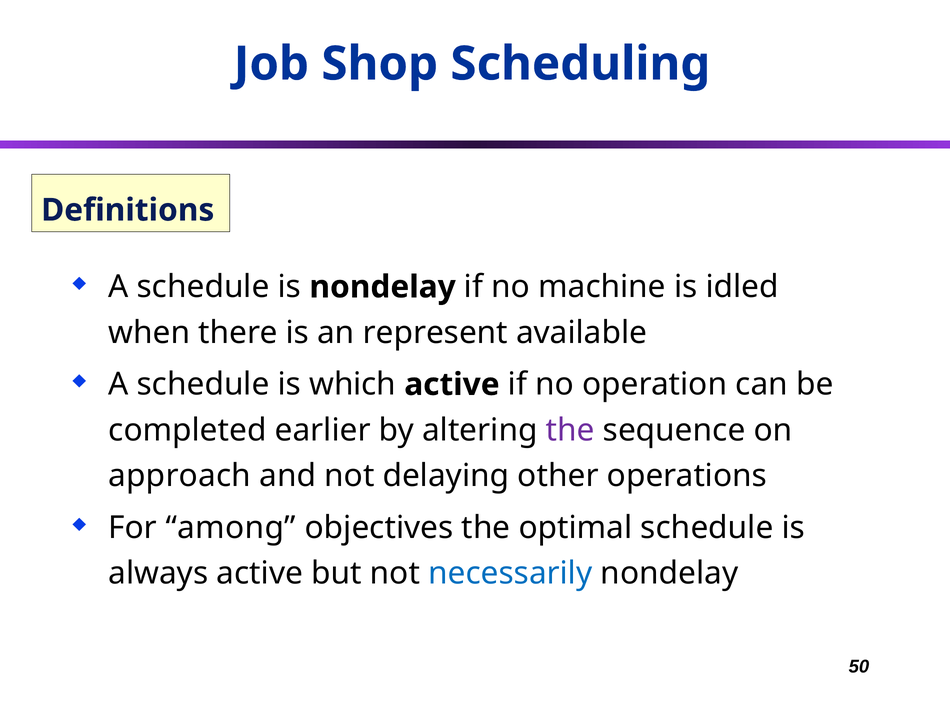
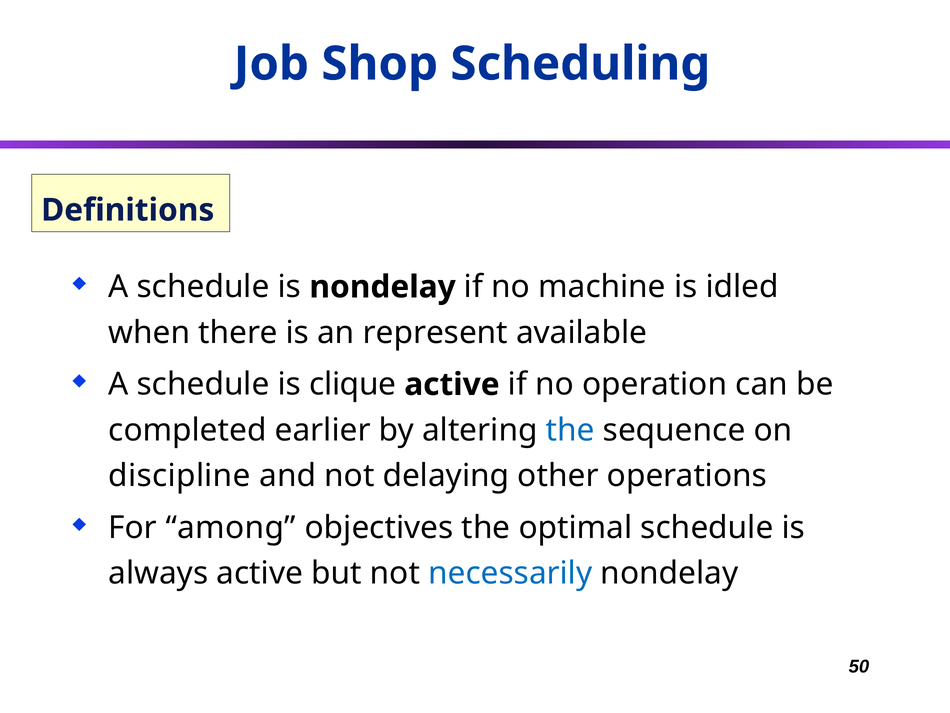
which: which -> clique (353, 384)
the colour: purple -> blue (570, 430)
approach: approach -> discipline (180, 475)
